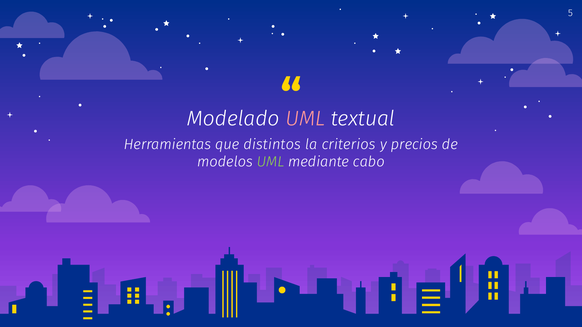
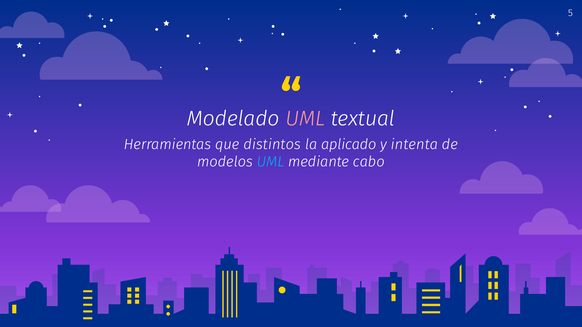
criterios: criterios -> aplicado (349, 144)
precios: precios -> intenta (414, 144)
UML colour: light green -> light blue (270, 162)
